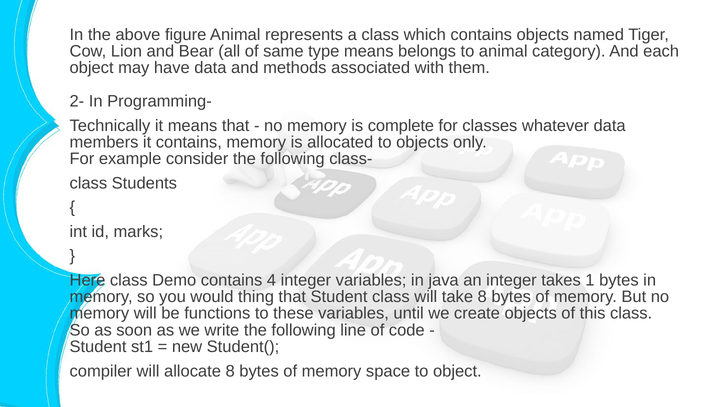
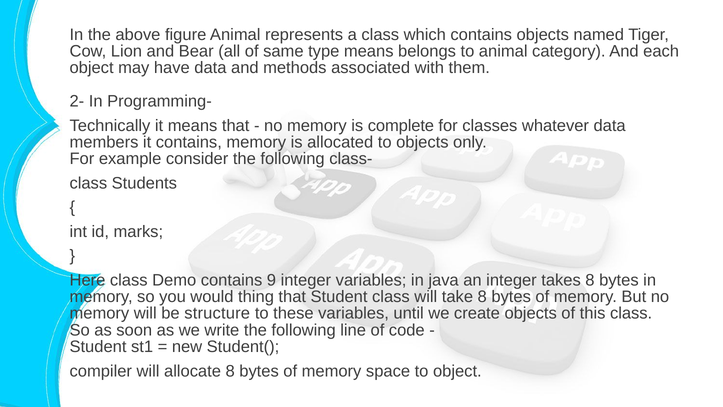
4: 4 -> 9 (271, 280)
takes 1: 1 -> 8 (590, 280)
functions: functions -> structure (217, 313)
